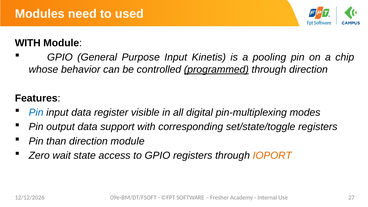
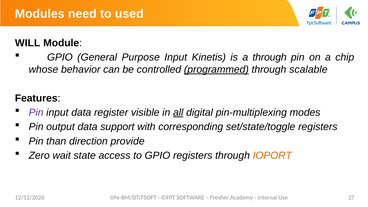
WITH: WITH -> WILL (28, 43)
a pooling: pooling -> through (270, 57)
through direction: direction -> scalable (308, 70)
Pin colour: blue -> purple (36, 113)
all underline: none -> present (178, 113)
direction module: module -> provide (128, 141)
